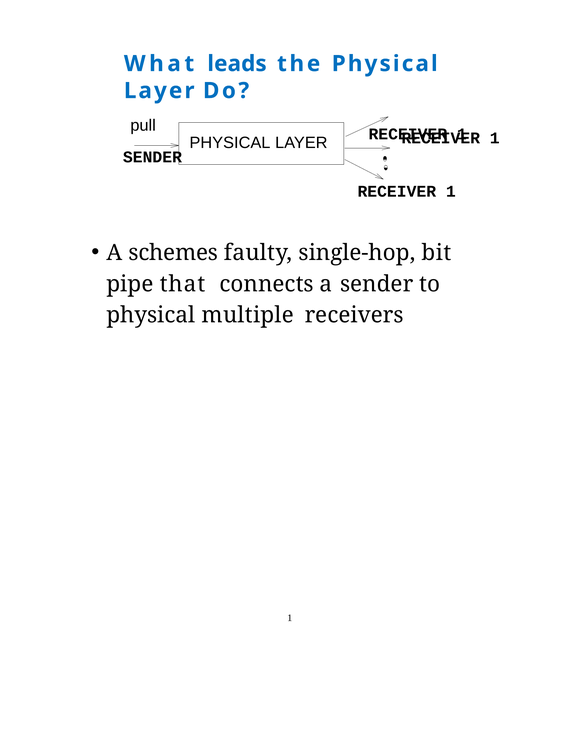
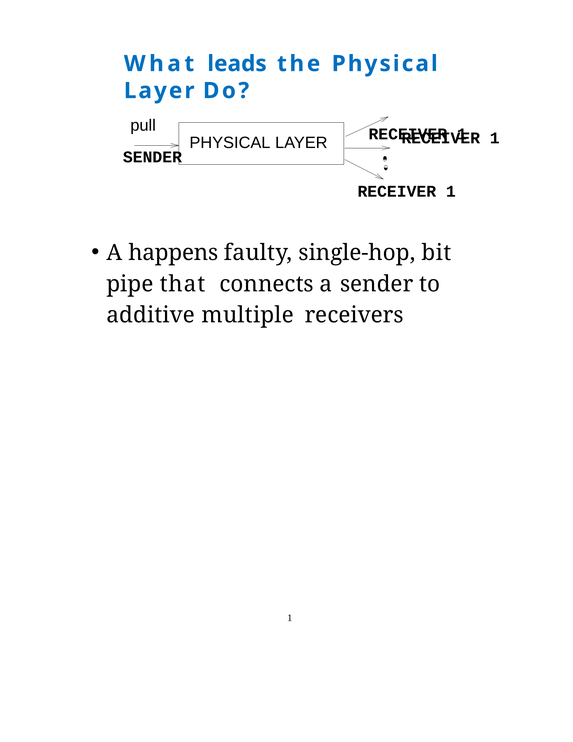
schemes: schemes -> happens (173, 252)
physical: physical -> additive (151, 315)
